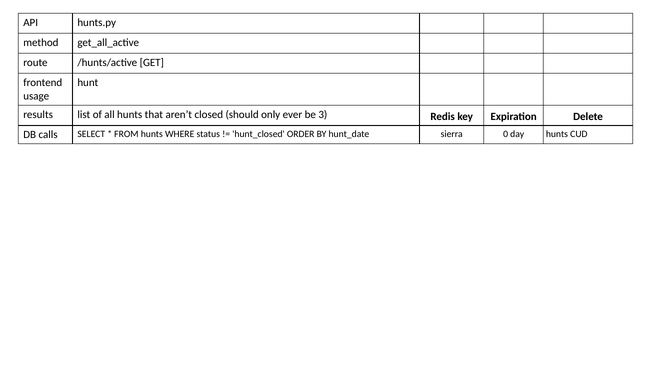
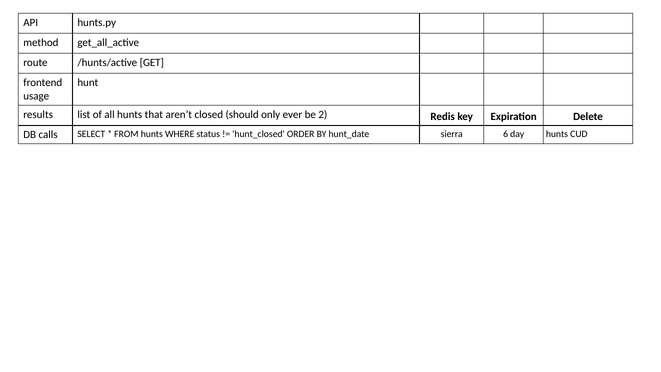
3: 3 -> 2 (323, 115)
0: 0 -> 6 (506, 134)
